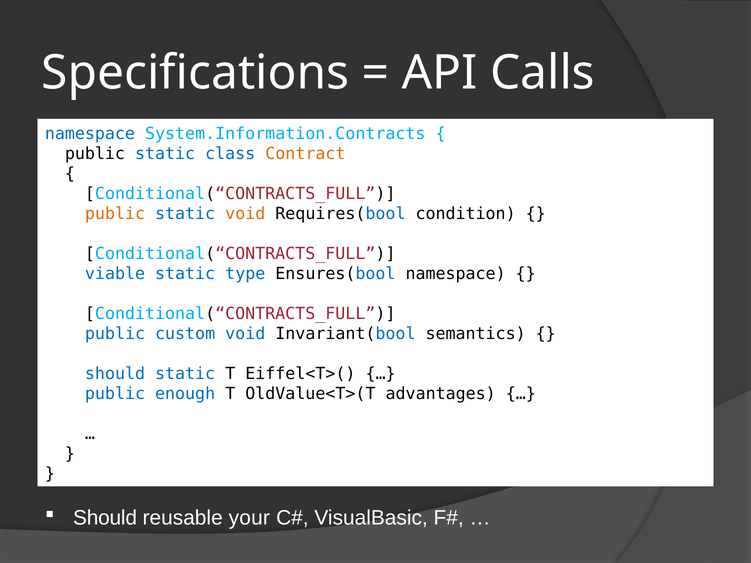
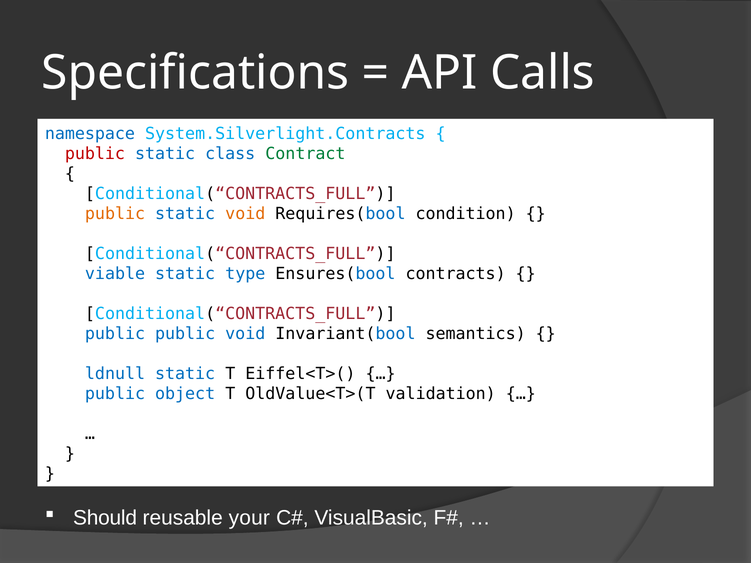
System.Information.Contracts: System.Information.Contracts -> System.Silverlight.Contracts (285, 134)
public colour: black -> red (95, 154)
Contract colour: orange -> green (305, 154)
Ensures(bool namespace: namespace -> contracts (456, 274)
public custom: custom -> public (185, 334)
should: should -> ldnull (115, 374)
enough: enough -> object (185, 394)
advantages: advantages -> validation (441, 394)
